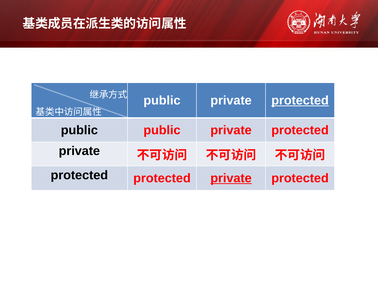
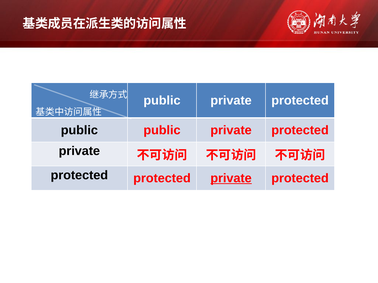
protected underline: present -> none (300, 101)
